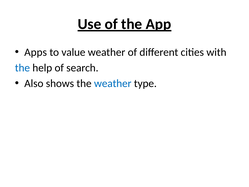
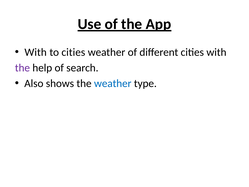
Apps: Apps -> With (36, 52)
to value: value -> cities (73, 52)
the colour: blue -> purple (22, 68)
